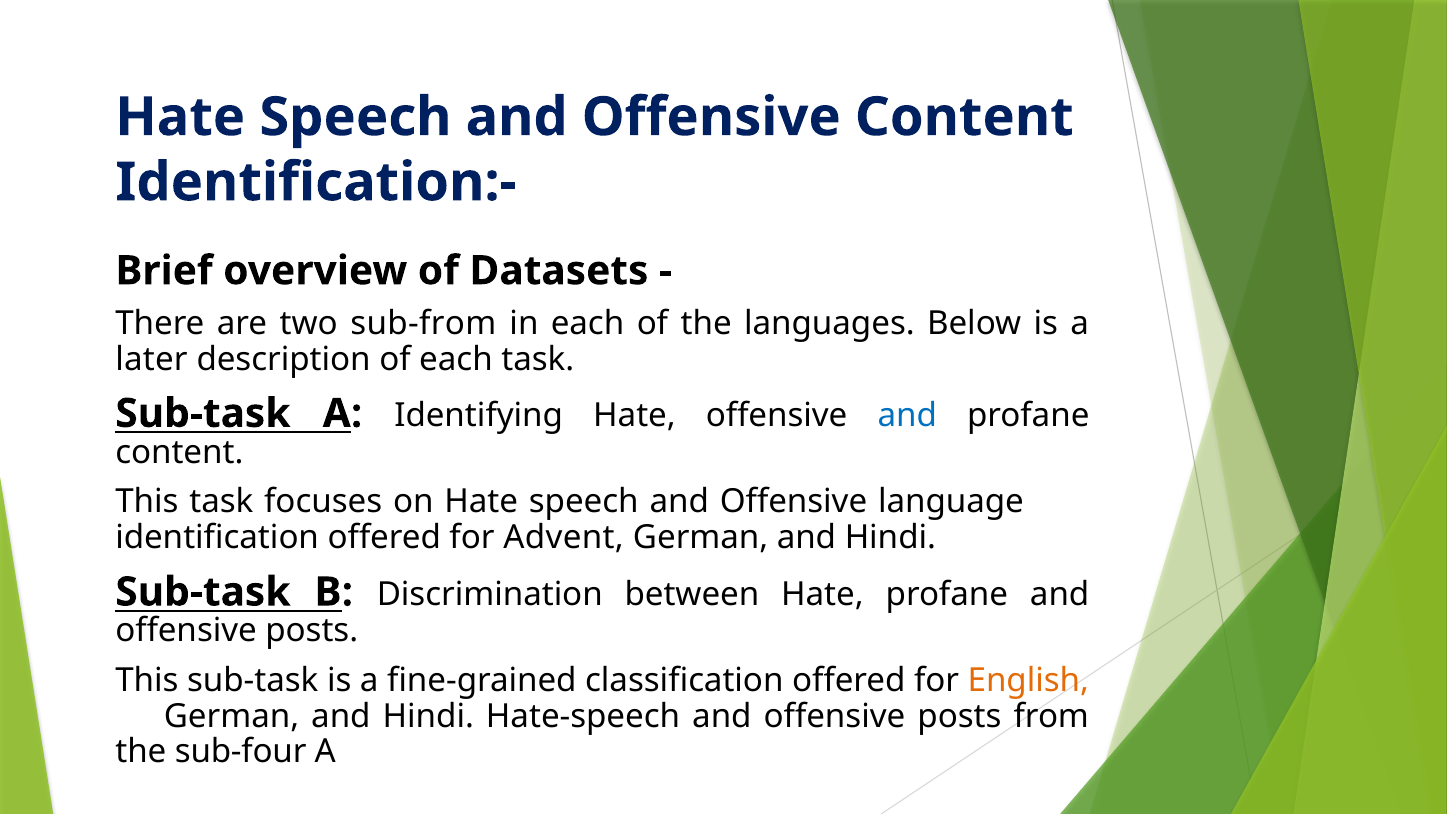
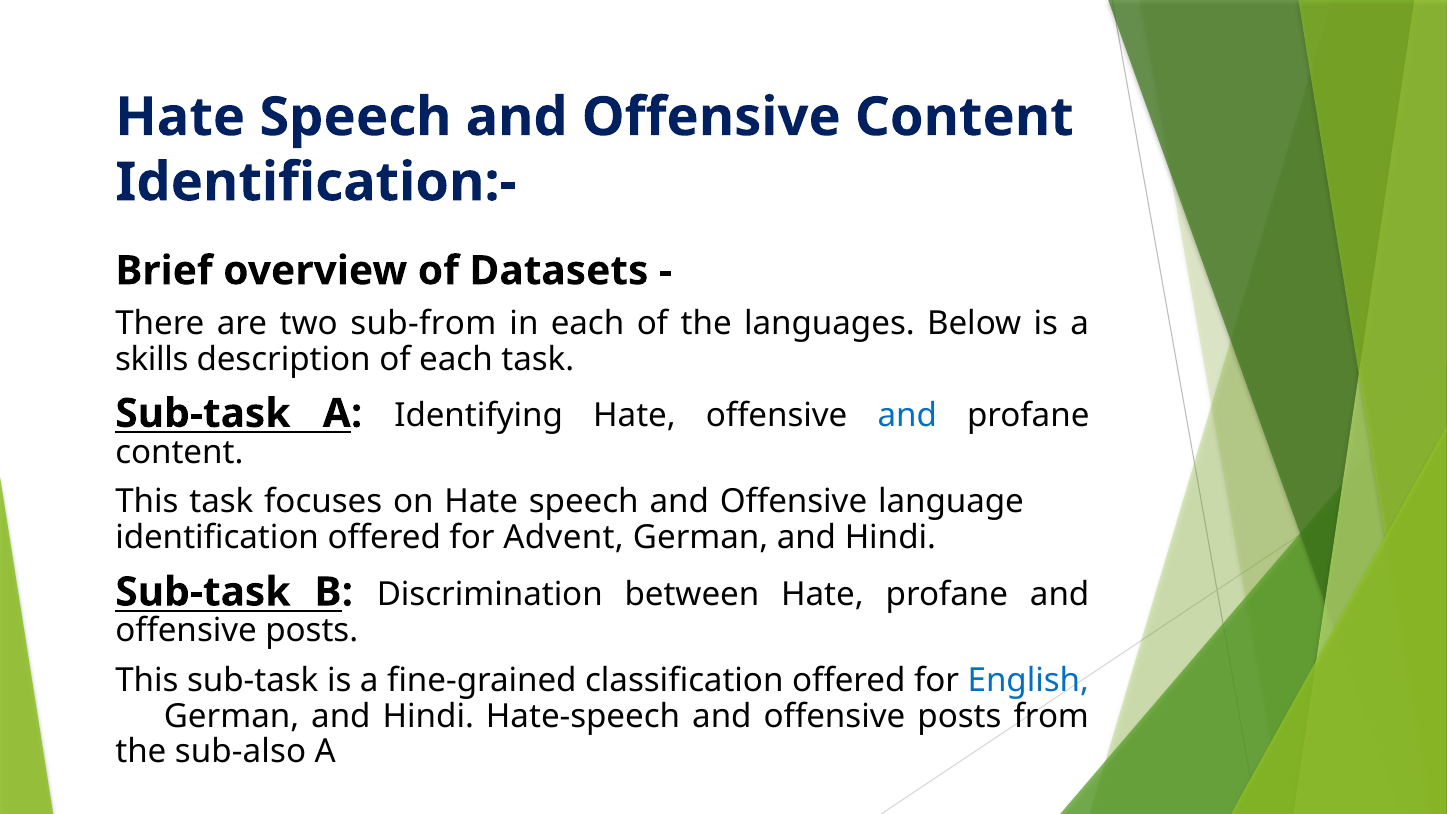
later: later -> skills (152, 359)
English colour: orange -> blue (1028, 680)
sub-four: sub-four -> sub-also (240, 752)
